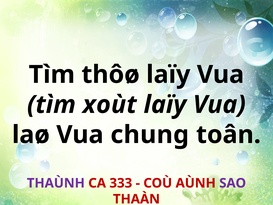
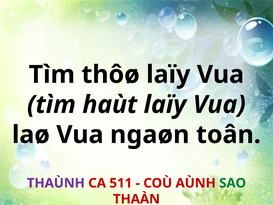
xoùt: xoùt -> haùt (110, 105)
chung: chung -> ngaøn (150, 135)
333: 333 -> 511 (121, 183)
SAO colour: purple -> green (233, 183)
